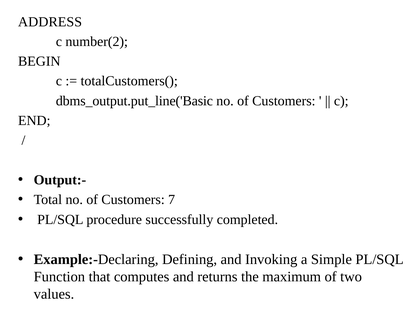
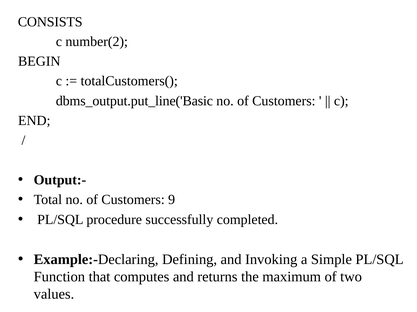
ADDRESS: ADDRESS -> CONSISTS (50, 22)
7: 7 -> 9 (172, 200)
